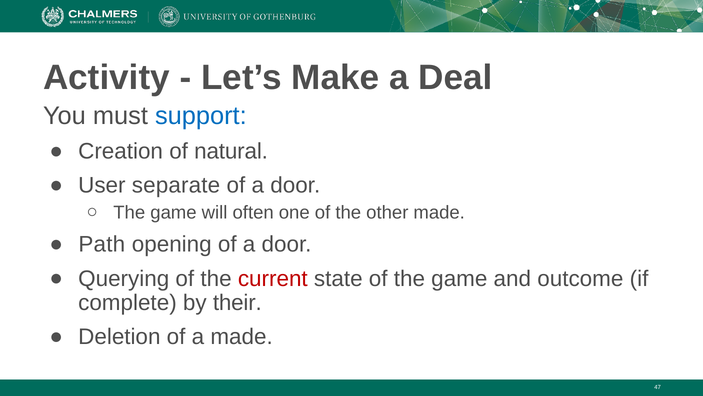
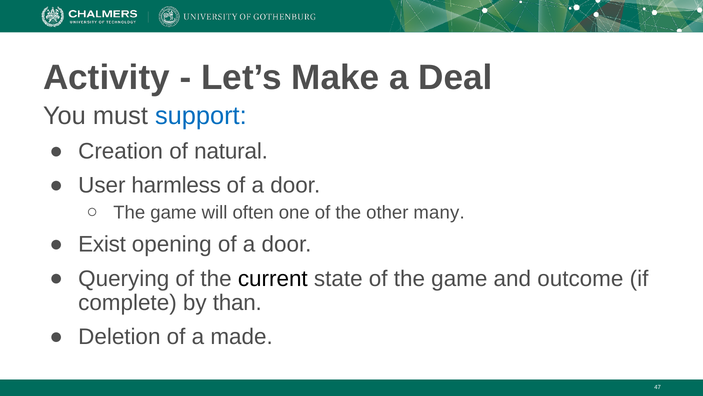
separate: separate -> harmless (176, 185)
other made: made -> many (439, 212)
Path: Path -> Exist (102, 244)
current colour: red -> black (273, 278)
their: their -> than (237, 302)
